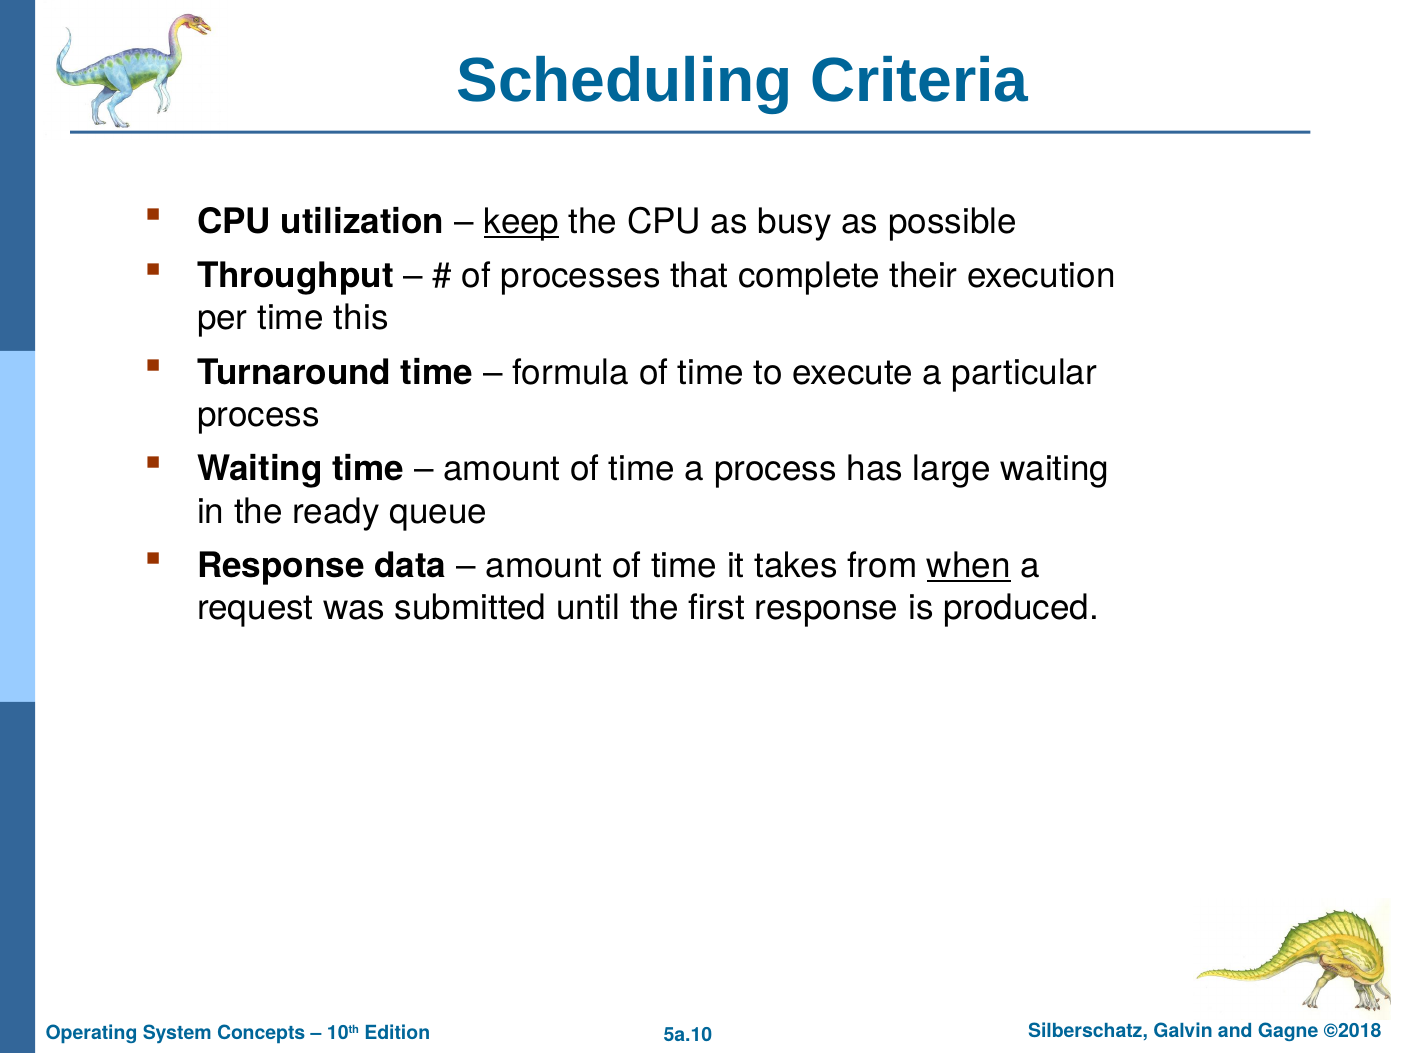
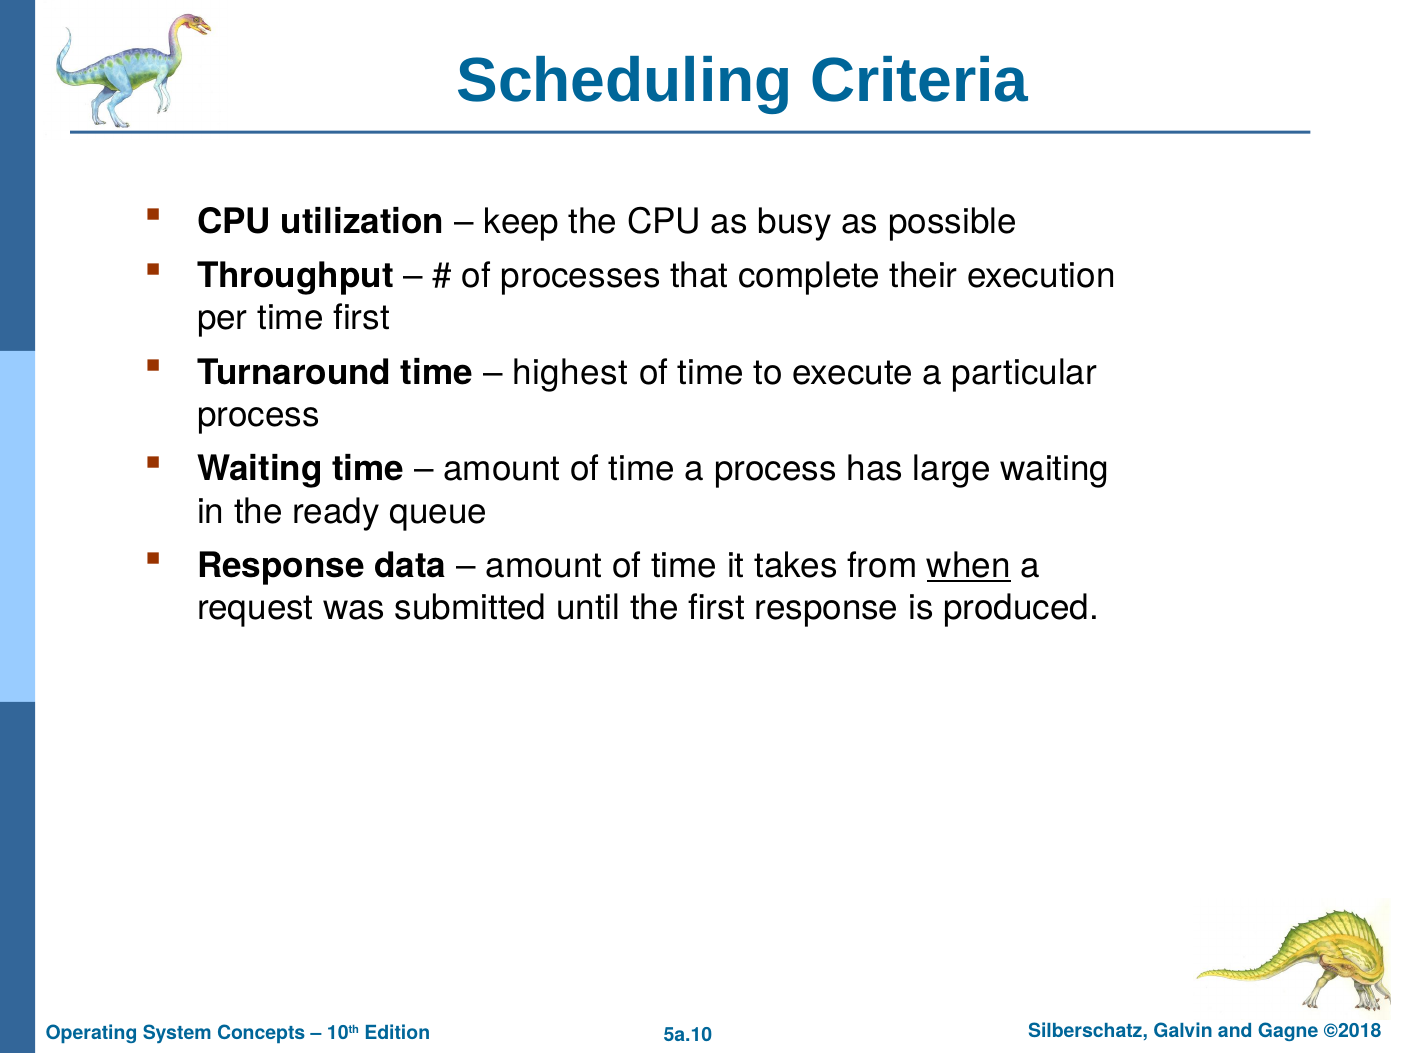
keep underline: present -> none (521, 222)
time this: this -> first (362, 318)
formula: formula -> highest (571, 373)
